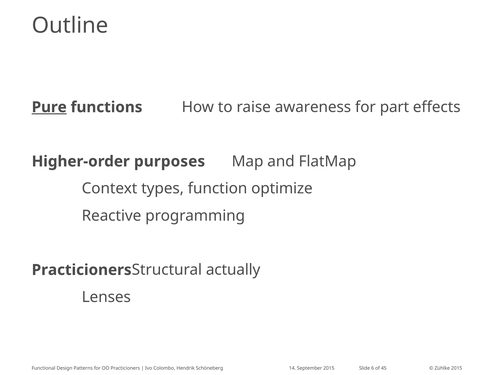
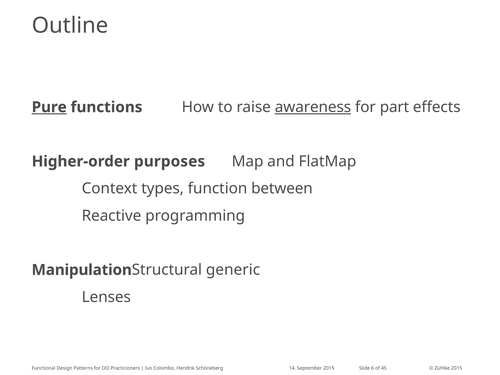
awareness underline: none -> present (313, 107)
optimize: optimize -> between (282, 189)
Practicioners: Practicioners -> Manipulation (82, 270)
actually: actually -> generic (233, 270)
